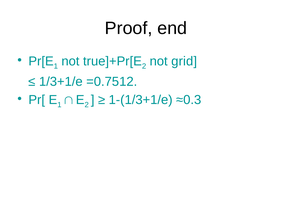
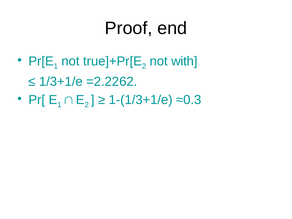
grid: grid -> with (184, 61)
=0.7512: =0.7512 -> =2.2262 (112, 82)
